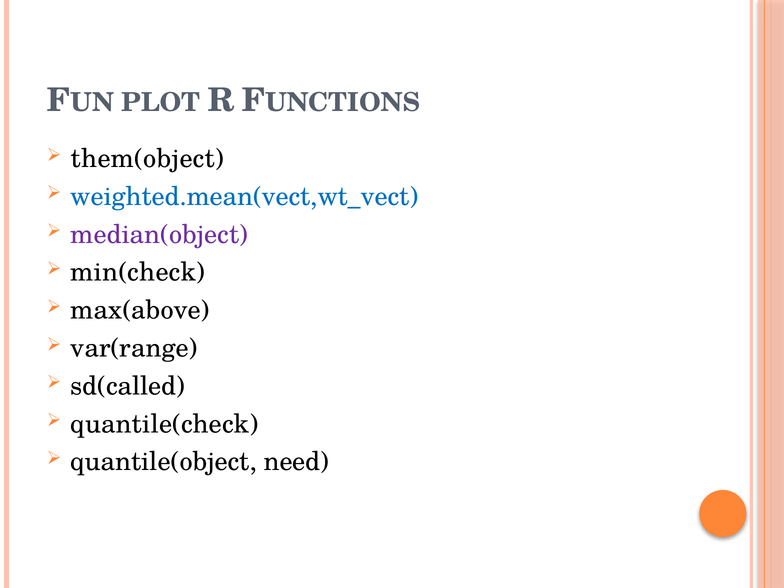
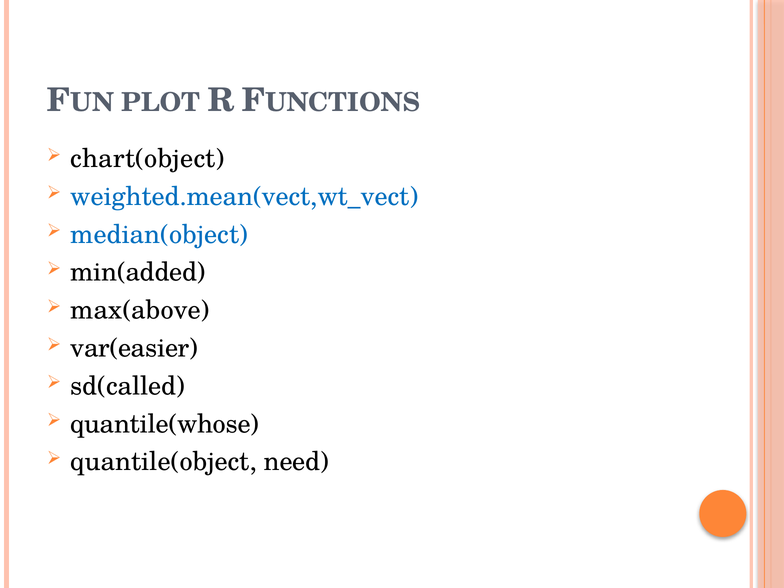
them(object: them(object -> chart(object (147, 159)
median(object colour: purple -> blue (159, 234)
min(check: min(check -> min(added (138, 272)
var(range: var(range -> var(easier (134, 348)
quantile(check: quantile(check -> quantile(whose (165, 424)
